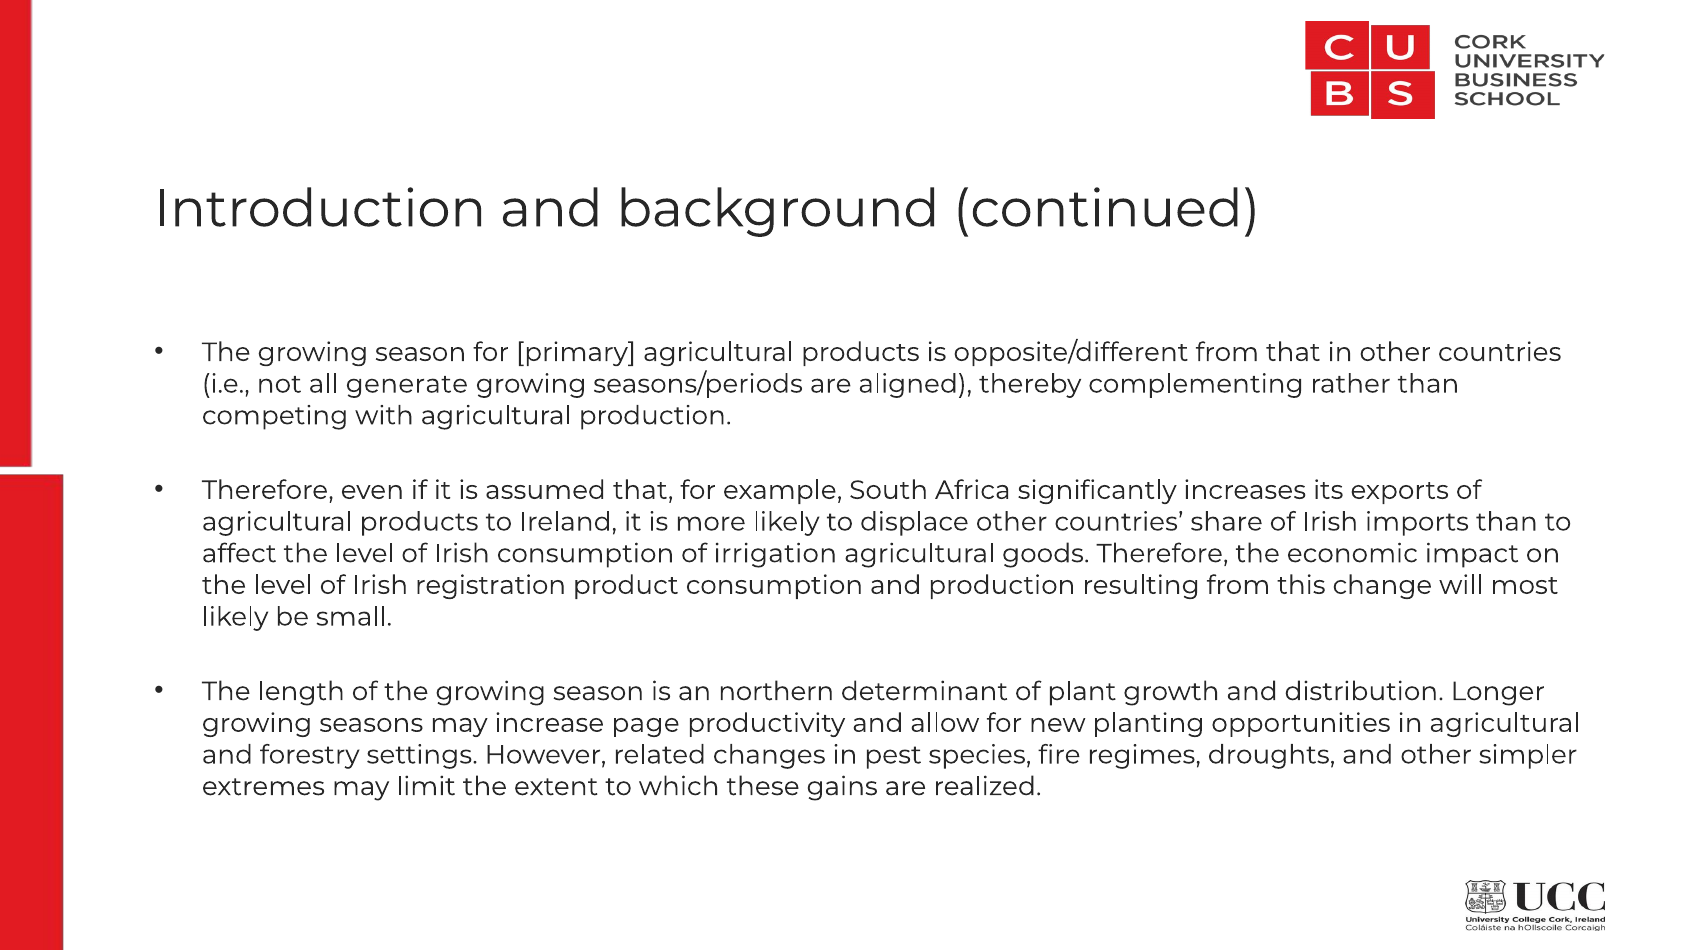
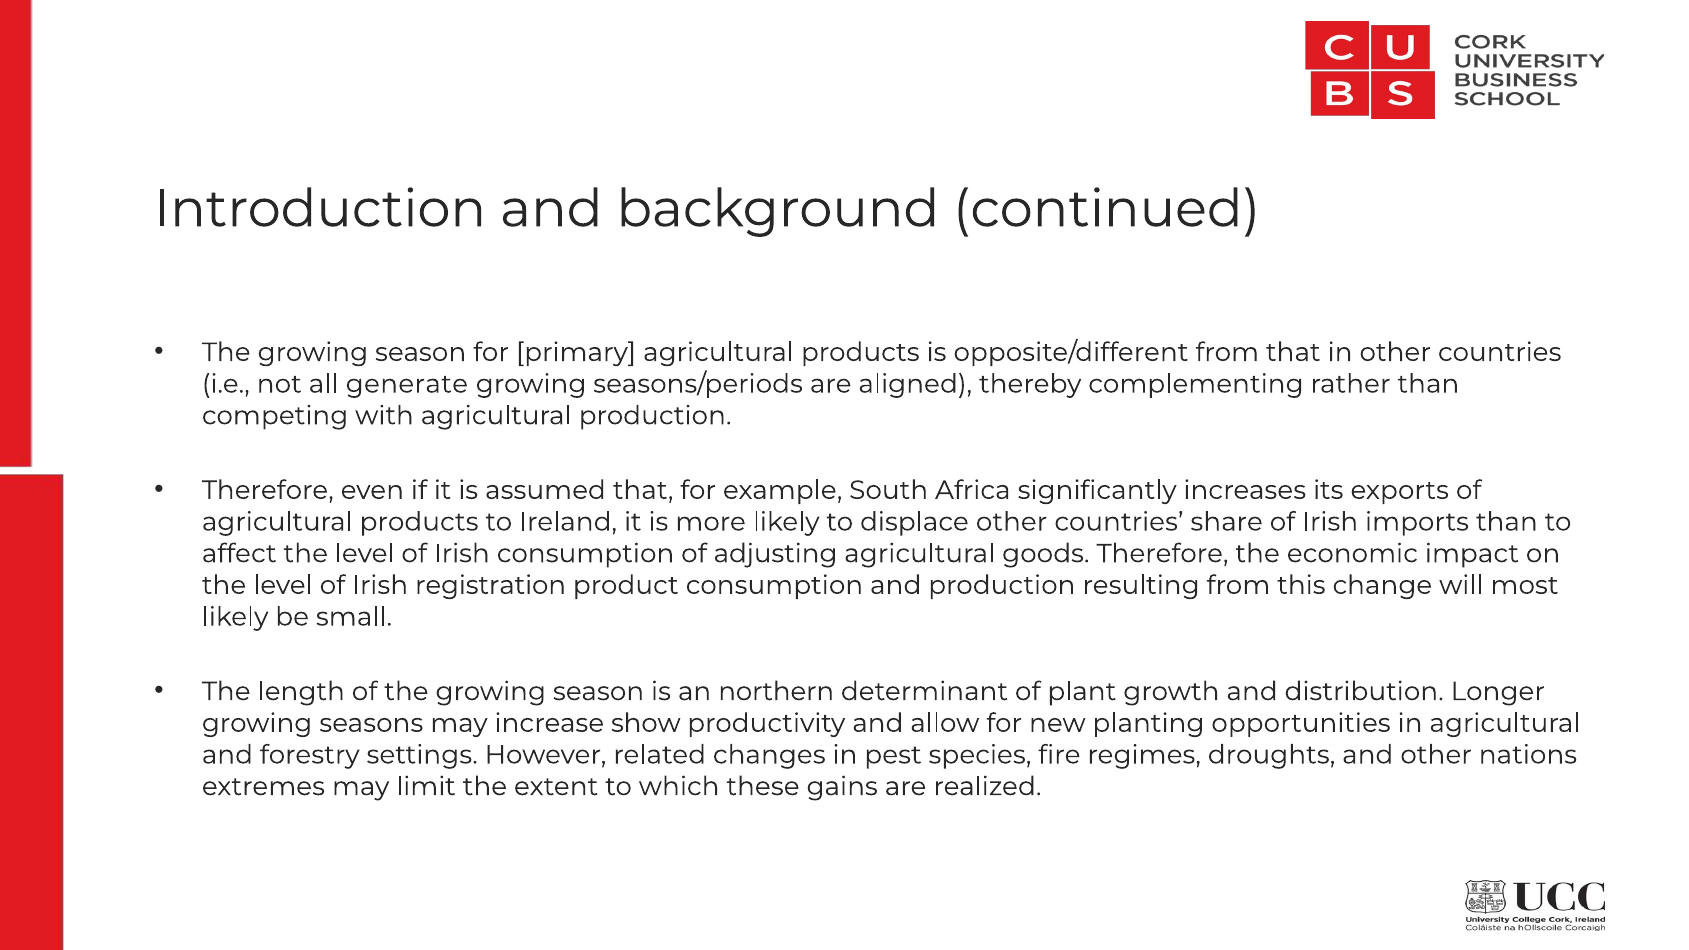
irrigation: irrigation -> adjusting (775, 554)
page: page -> show (646, 723)
simpler: simpler -> nations (1528, 755)
